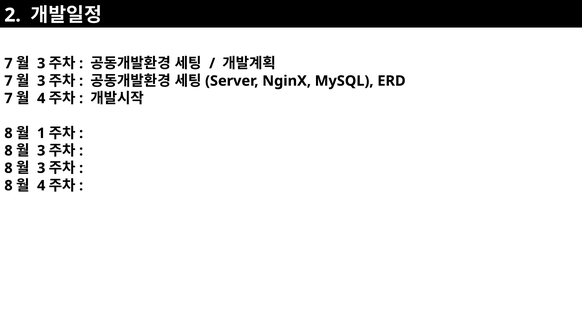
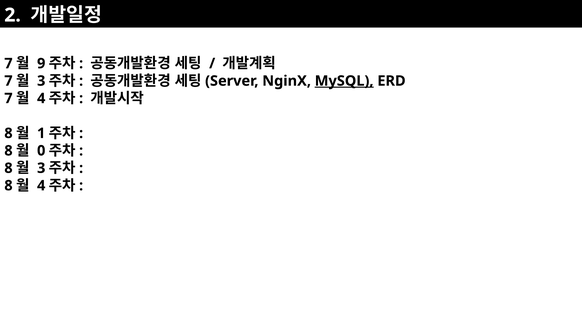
3: 3 -> 9 (41, 64)
MySQL underline: none -> present (344, 81)
3: 3 -> 0 (41, 151)
